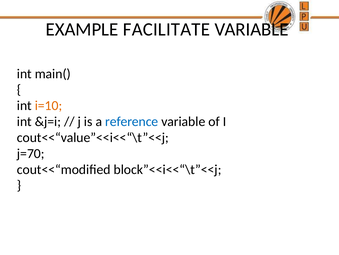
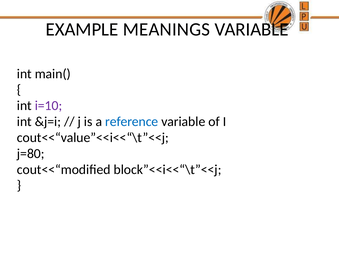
FACILITATE: FACILITATE -> MEANINGS (166, 29)
i=10 colour: orange -> purple (48, 105)
j=70: j=70 -> j=80 (31, 153)
